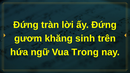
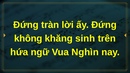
gươm: gươm -> không (28, 39)
Trong: Trong -> Nghìn (85, 52)
